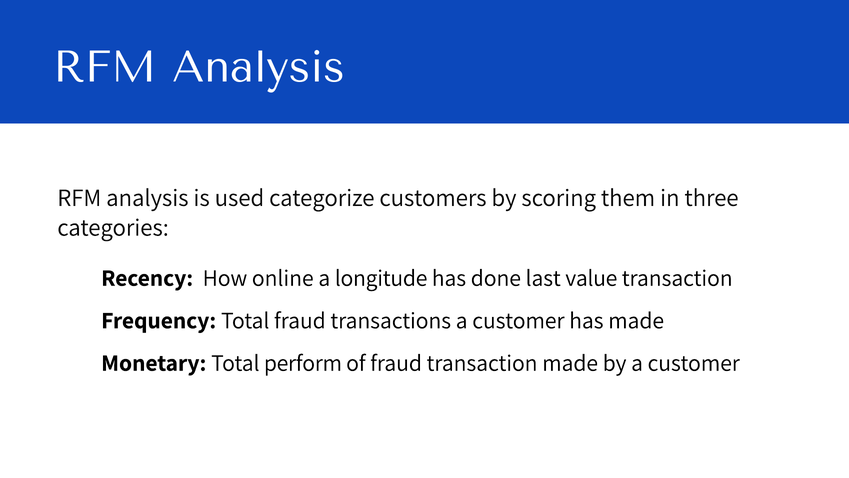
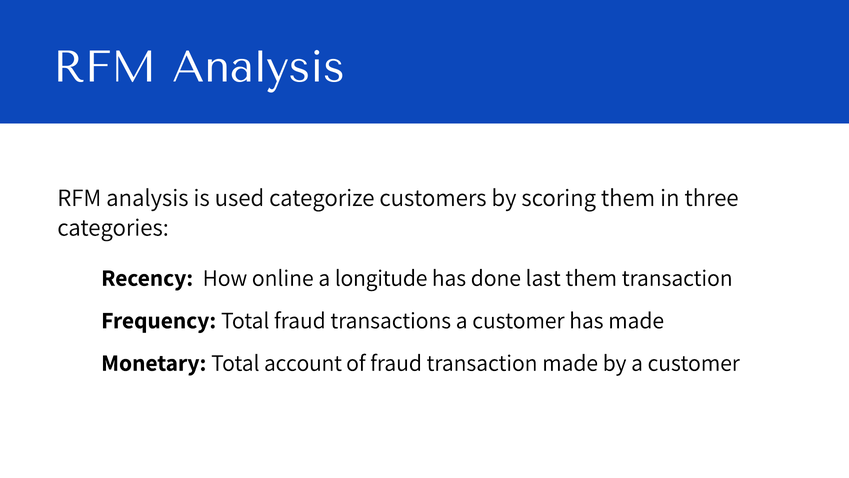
last value: value -> them (591, 278)
perform: perform -> account (303, 363)
